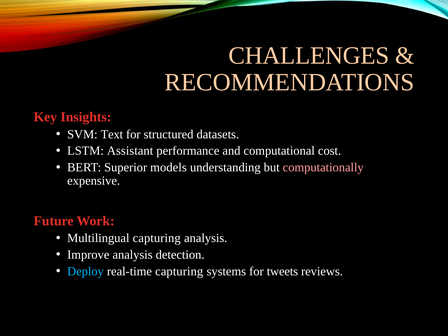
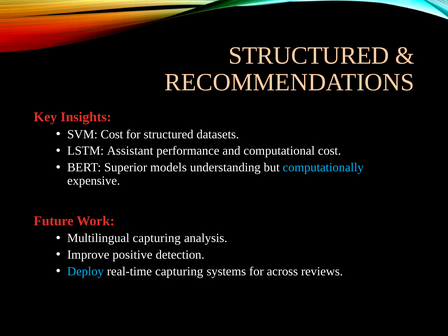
CHALLENGES: CHALLENGES -> STRUCTURED (309, 56)
SVM Text: Text -> Cost (112, 134)
computationally colour: pink -> light blue (323, 167)
Improve analysis: analysis -> positive (133, 255)
tweets: tweets -> across (282, 271)
